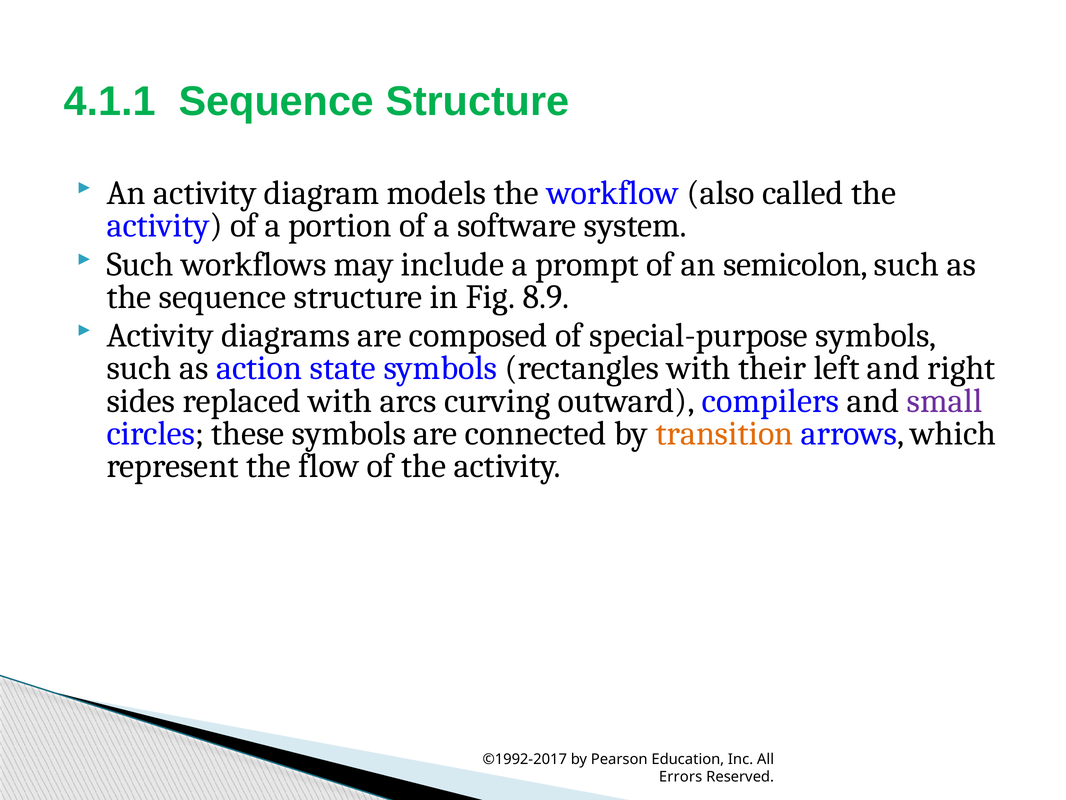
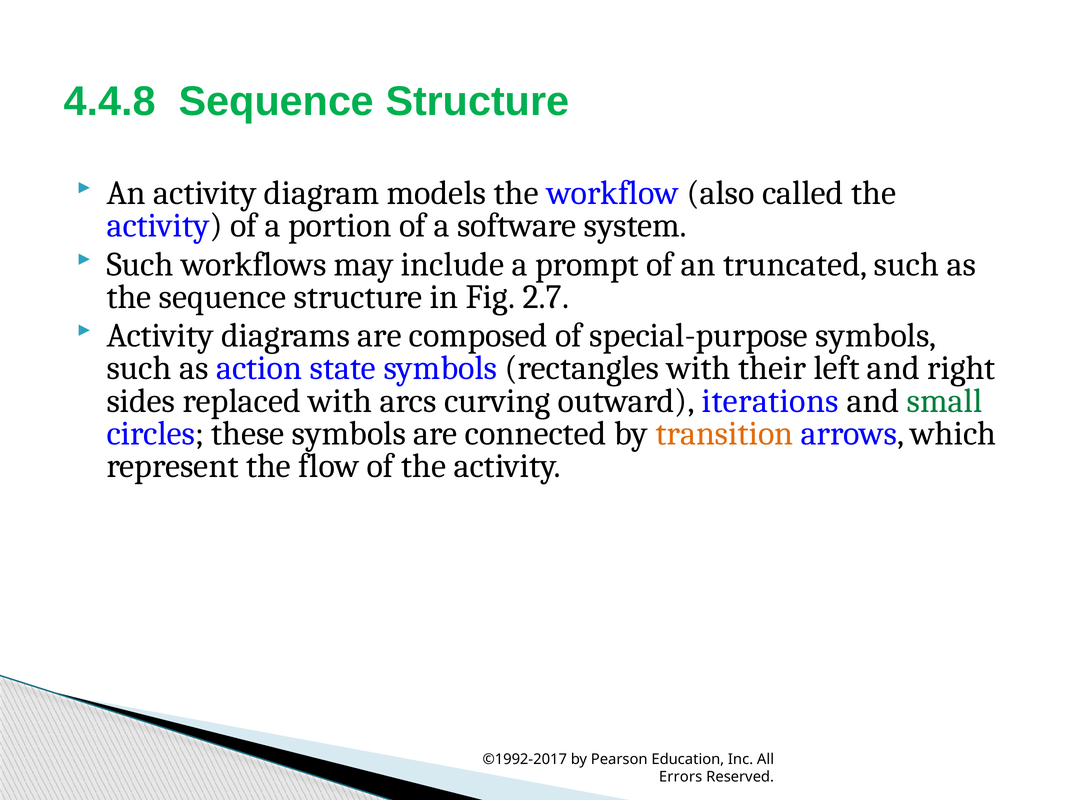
4.1.1: 4.1.1 -> 4.4.8 (110, 101)
semicolon: semicolon -> truncated (795, 264)
8.9: 8.9 -> 2.7 (546, 297)
compilers: compilers -> iterations (770, 401)
small colour: purple -> green (945, 401)
